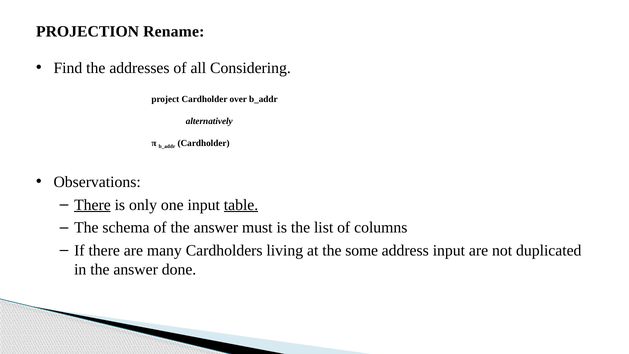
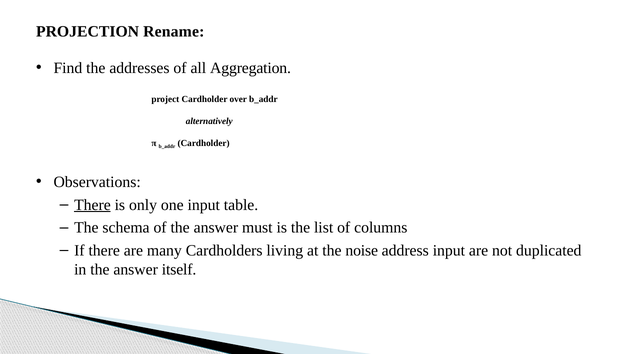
Considering: Considering -> Aggregation (251, 68)
table underline: present -> none (241, 205)
some: some -> noise (362, 250)
done: done -> itself (179, 269)
